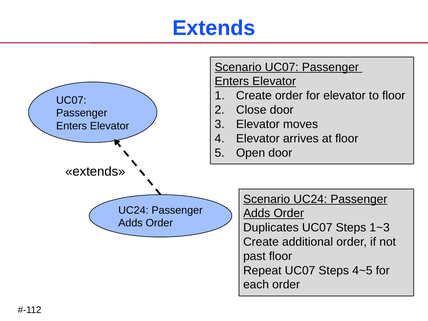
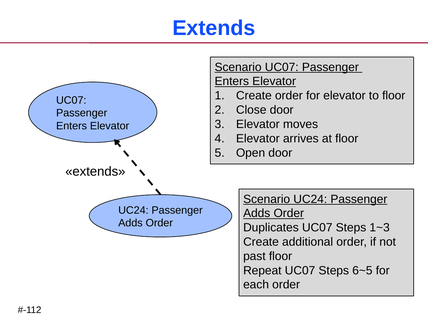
4~5: 4~5 -> 6~5 (362, 270)
